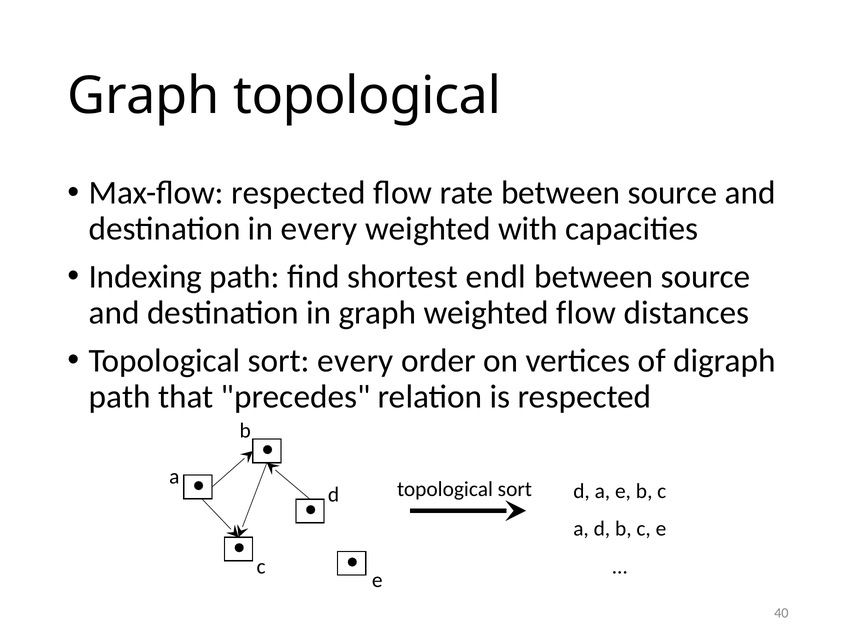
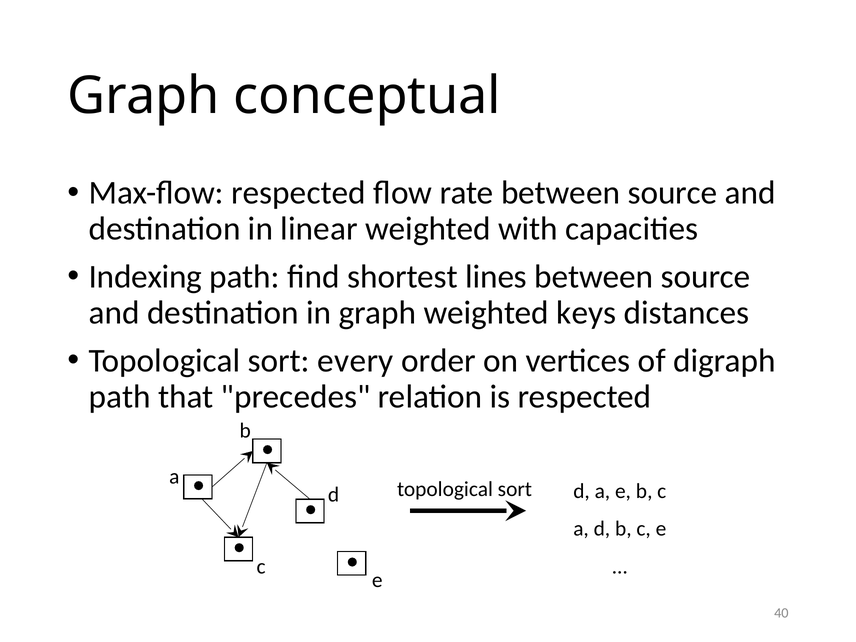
Graph topological: topological -> conceptual (367, 96)
in every: every -> linear (319, 229)
endl: endl -> lines (496, 277)
weighted flow: flow -> keys (586, 313)
